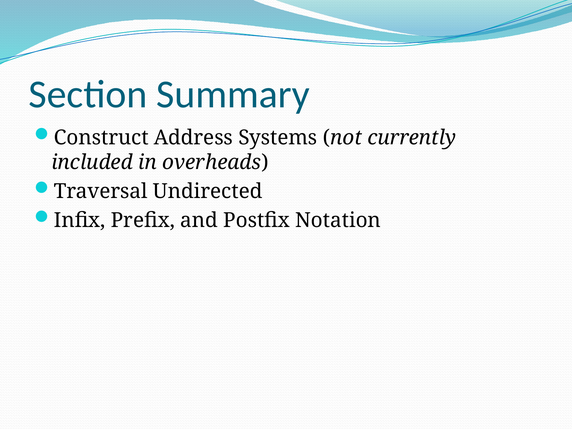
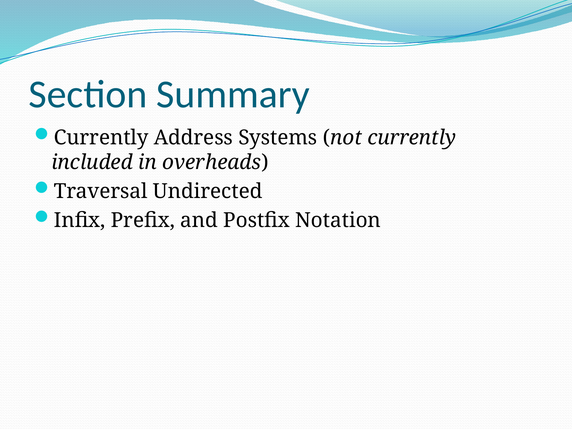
Construct: Construct -> Currently (101, 138)
